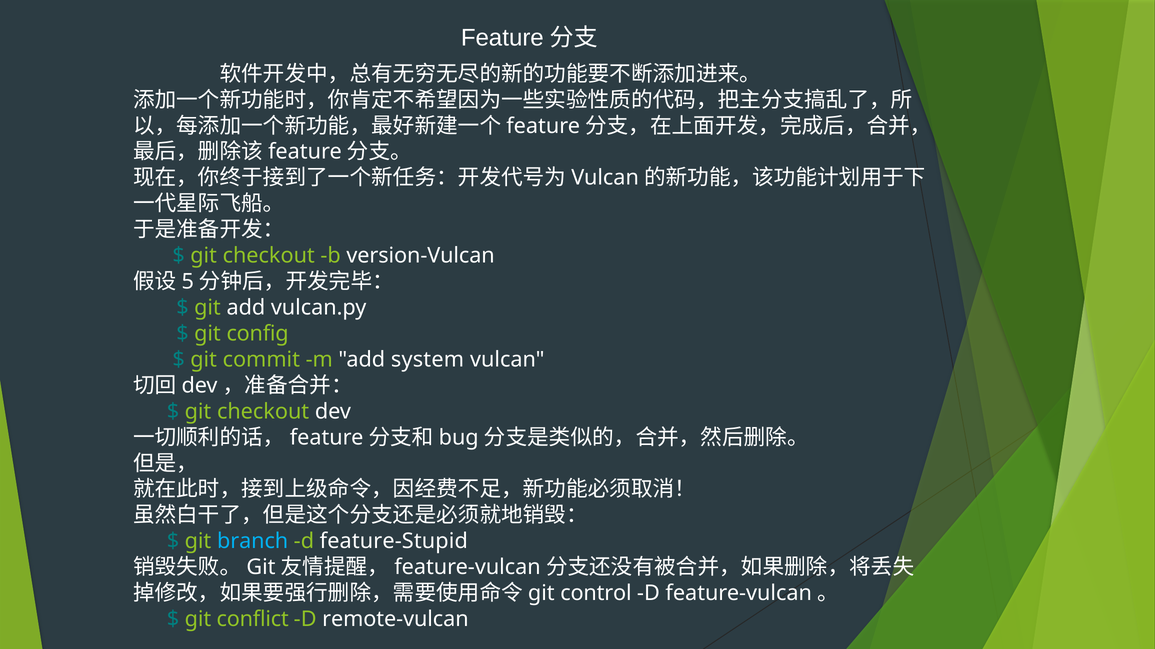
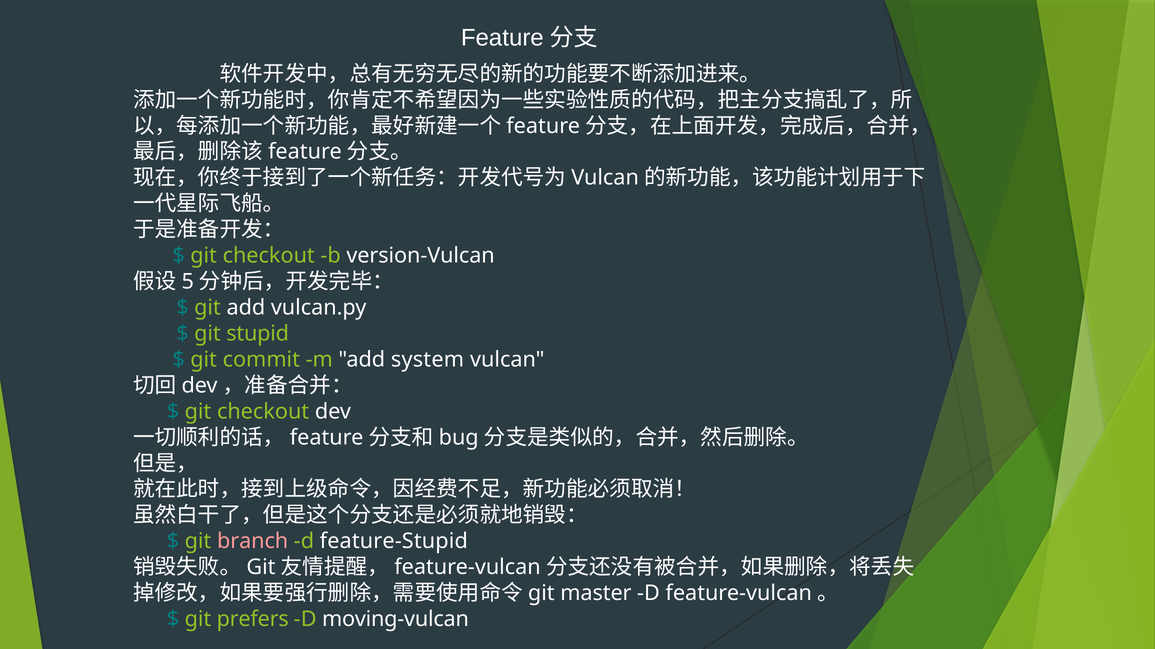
config: config -> stupid (258, 334)
branch colour: light blue -> pink (253, 542)
control: control -> master (596, 594)
conflict: conflict -> prefers (253, 620)
remote-vulcan: remote-vulcan -> moving-vulcan (395, 620)
